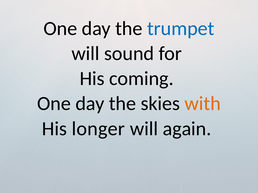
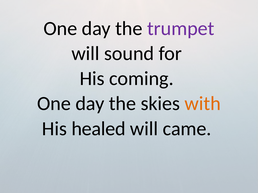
trumpet colour: blue -> purple (181, 29)
longer: longer -> healed (99, 129)
again: again -> came (187, 129)
